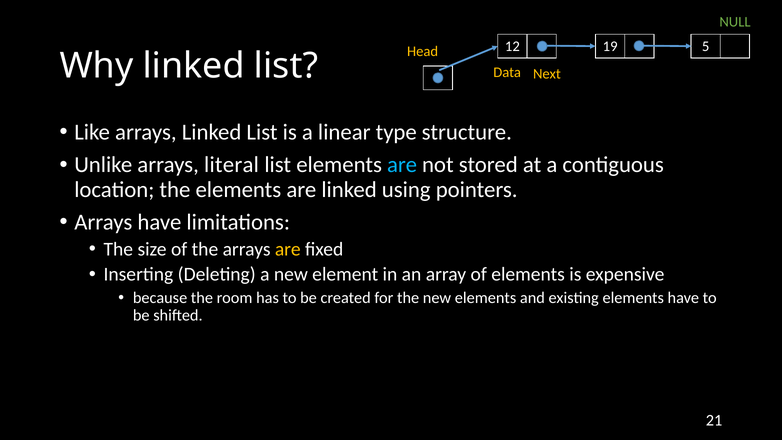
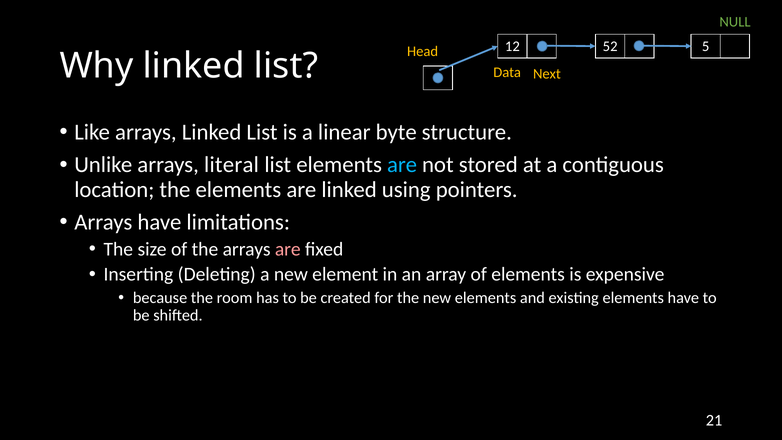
19: 19 -> 52 (610, 46)
type: type -> byte (396, 132)
are colour: yellow -> pink (288, 249)
